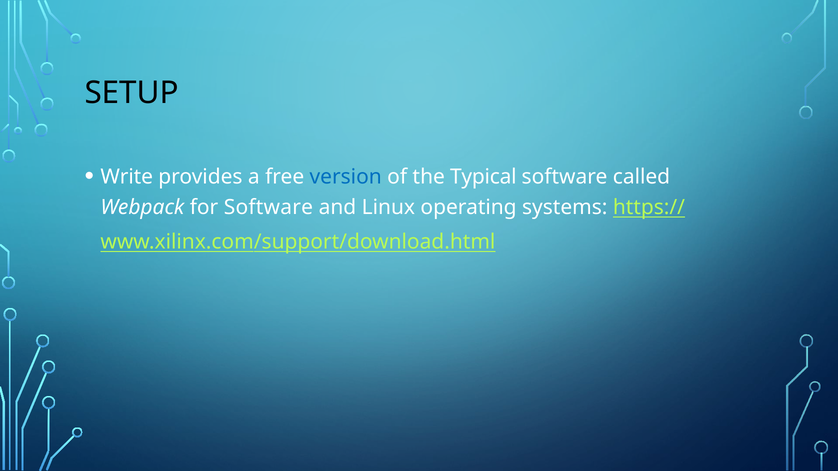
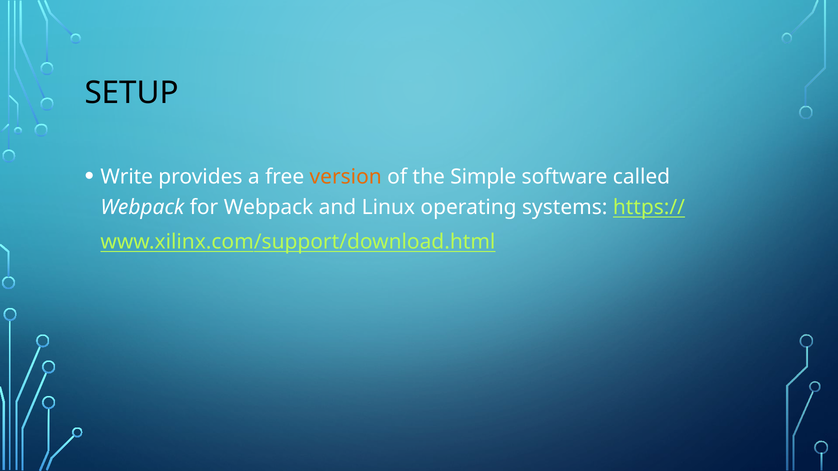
version colour: blue -> orange (346, 177)
Typical: Typical -> Simple (483, 177)
for Software: Software -> Webpack (269, 208)
